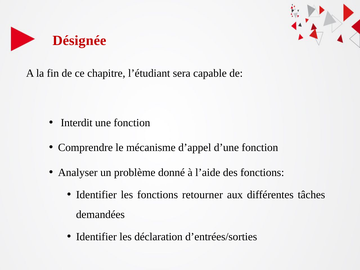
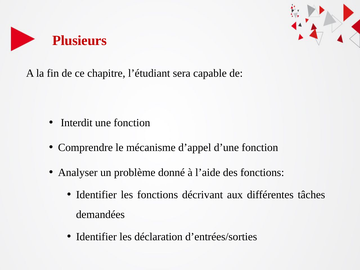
Désignée: Désignée -> Plusieurs (80, 41)
retourner: retourner -> décrivant (203, 195)
